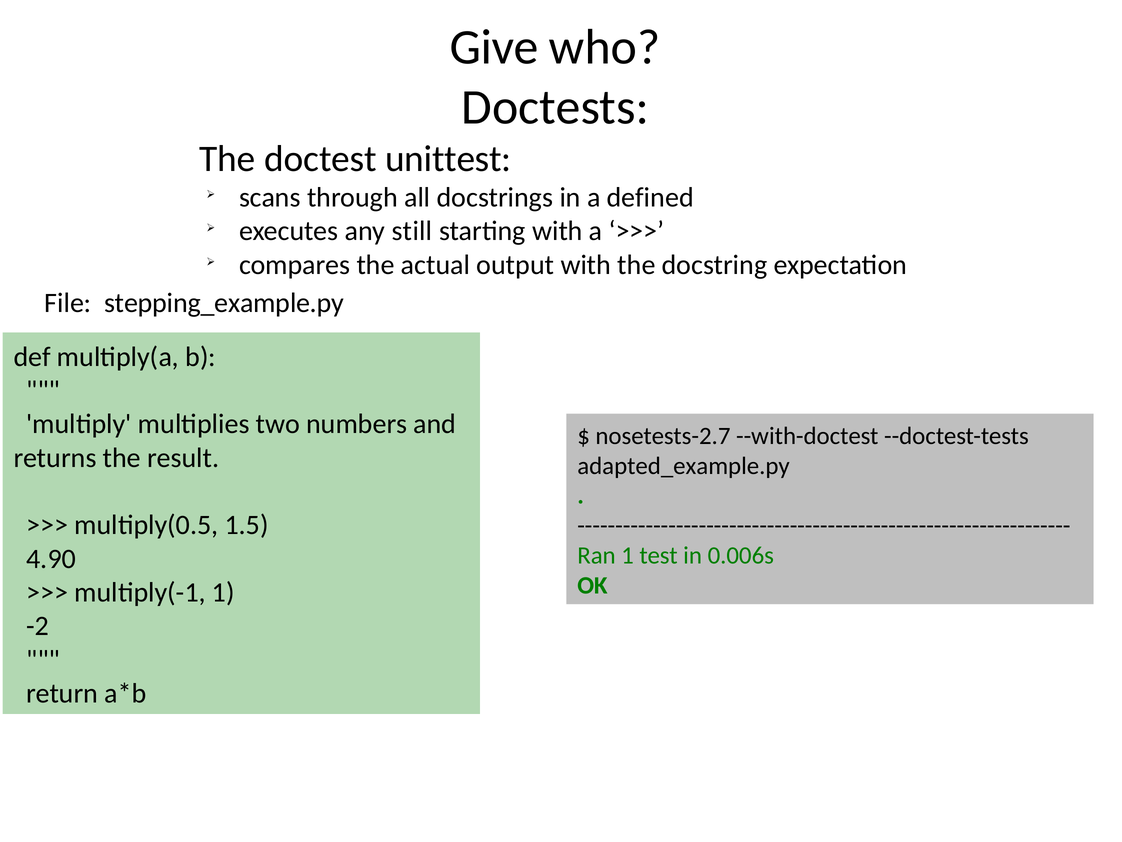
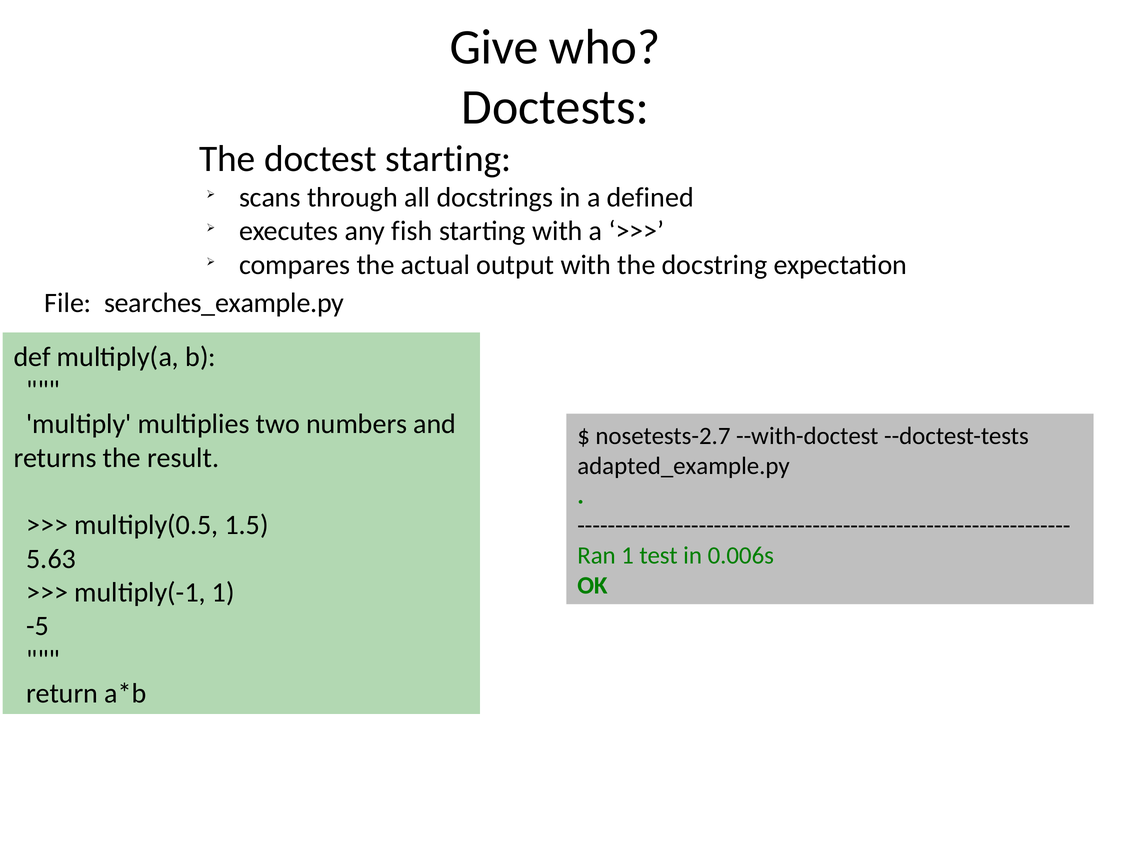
doctest unittest: unittest -> starting (448, 159)
still: still -> fish (412, 231)
stepping_example.py: stepping_example.py -> searches_example.py (224, 303)
4.90: 4.90 -> 5.63 (51, 559)
-2: -2 -> -5 (38, 626)
